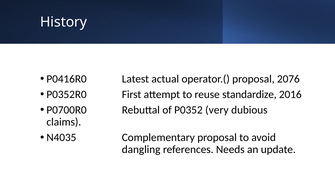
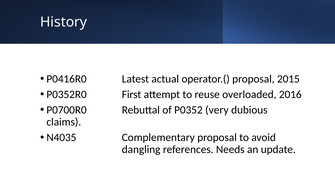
2076: 2076 -> 2015 (288, 79)
standardize: standardize -> overloaded (249, 95)
